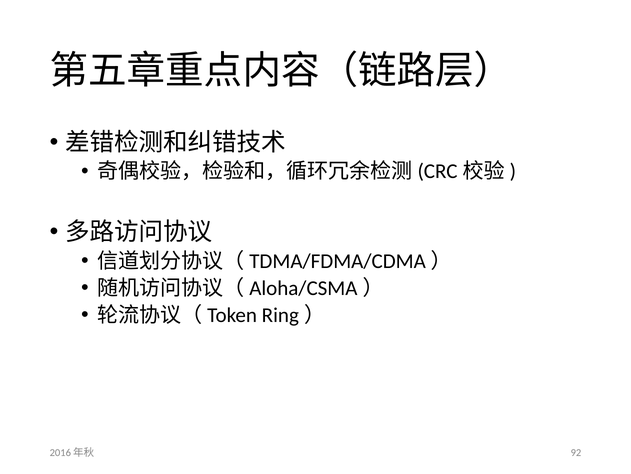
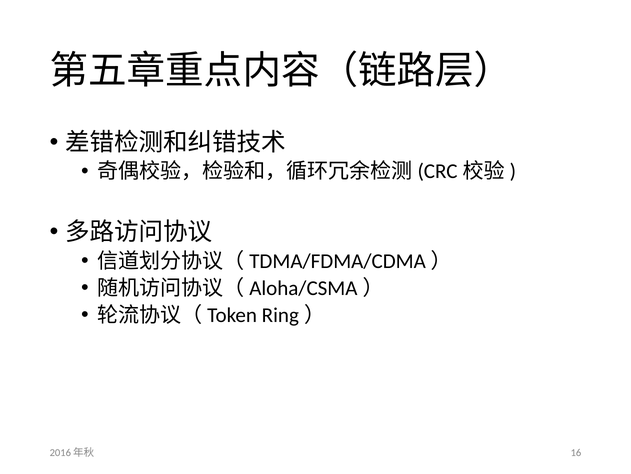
92: 92 -> 16 (576, 452)
